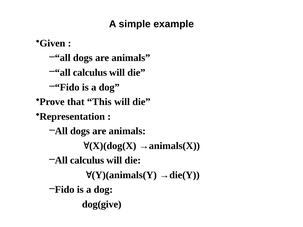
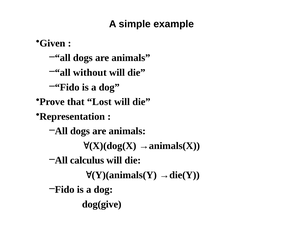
calculus: calculus -> without (90, 73)
This: This -> Lost (99, 102)
